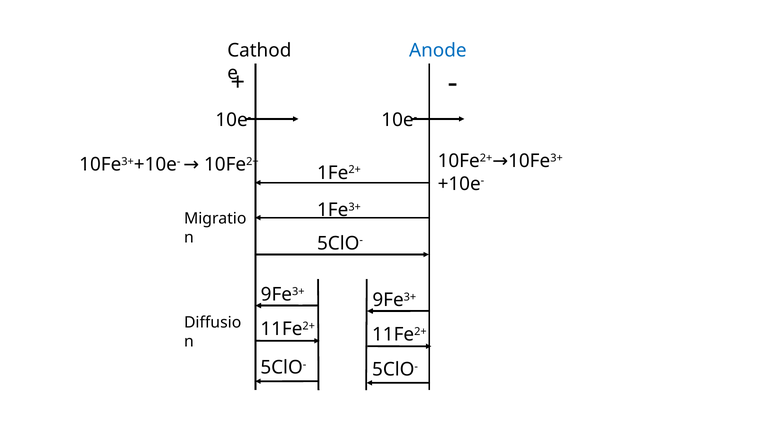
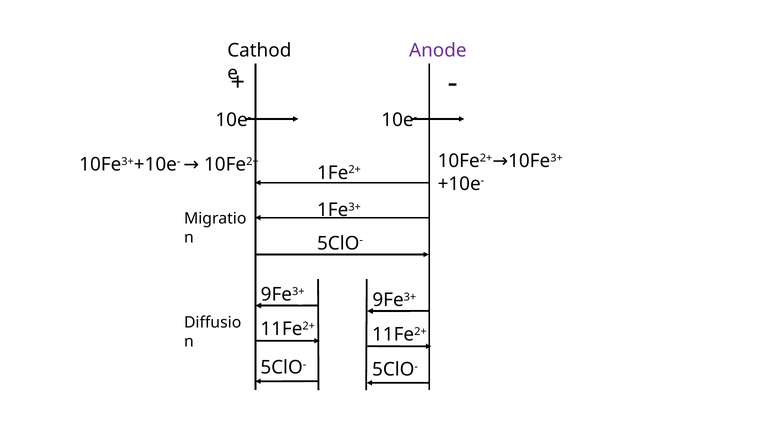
Anode colour: blue -> purple (438, 50)
